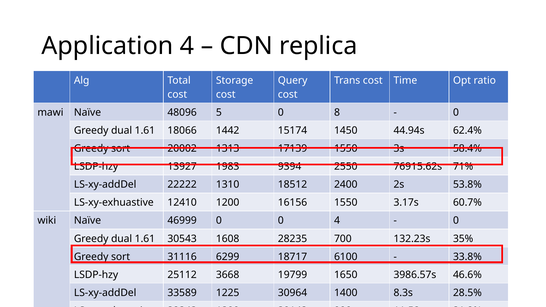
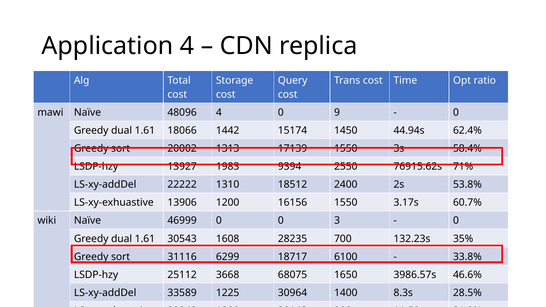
48096 5: 5 -> 4 (219, 112)
8: 8 -> 9 (337, 112)
12410: 12410 -> 13906 (182, 203)
0 4: 4 -> 3 (337, 221)
19799: 19799 -> 68075 (293, 275)
